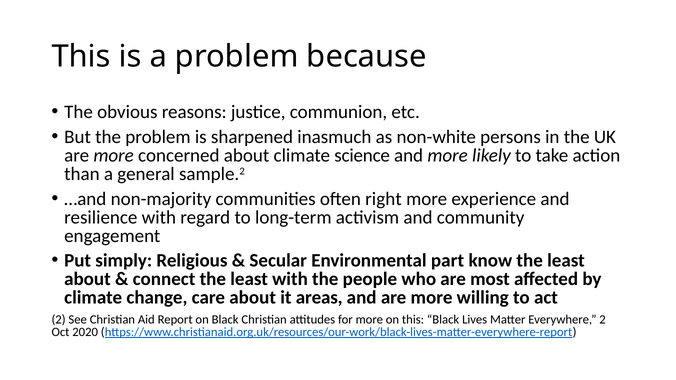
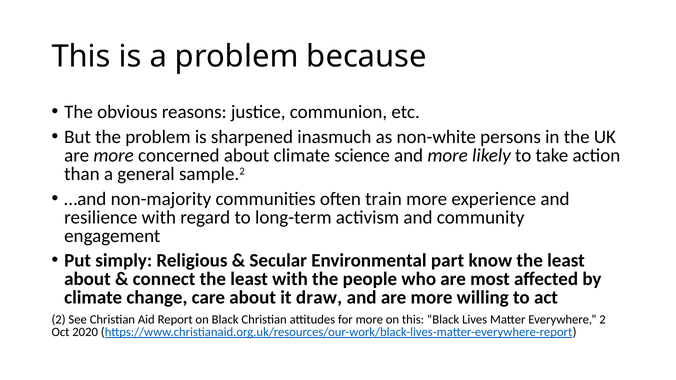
right: right -> train (383, 199)
areas: areas -> draw (319, 298)
